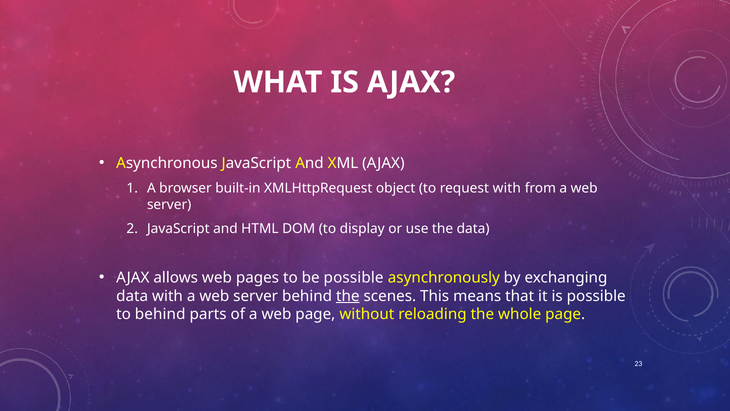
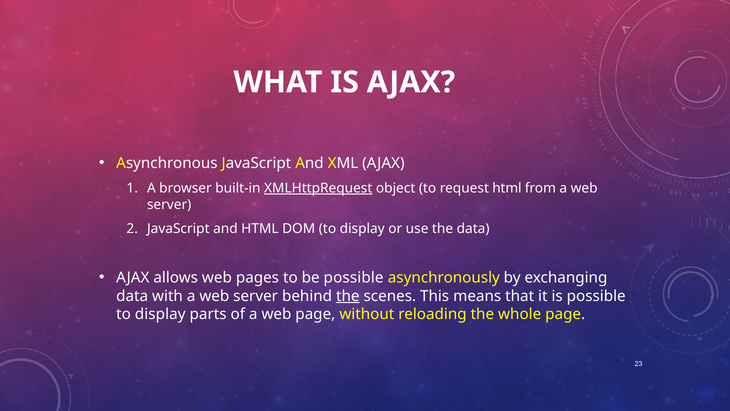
XMLHttpRequest underline: none -> present (318, 188)
request with: with -> html (507, 188)
behind: behind -> display (160, 314)
